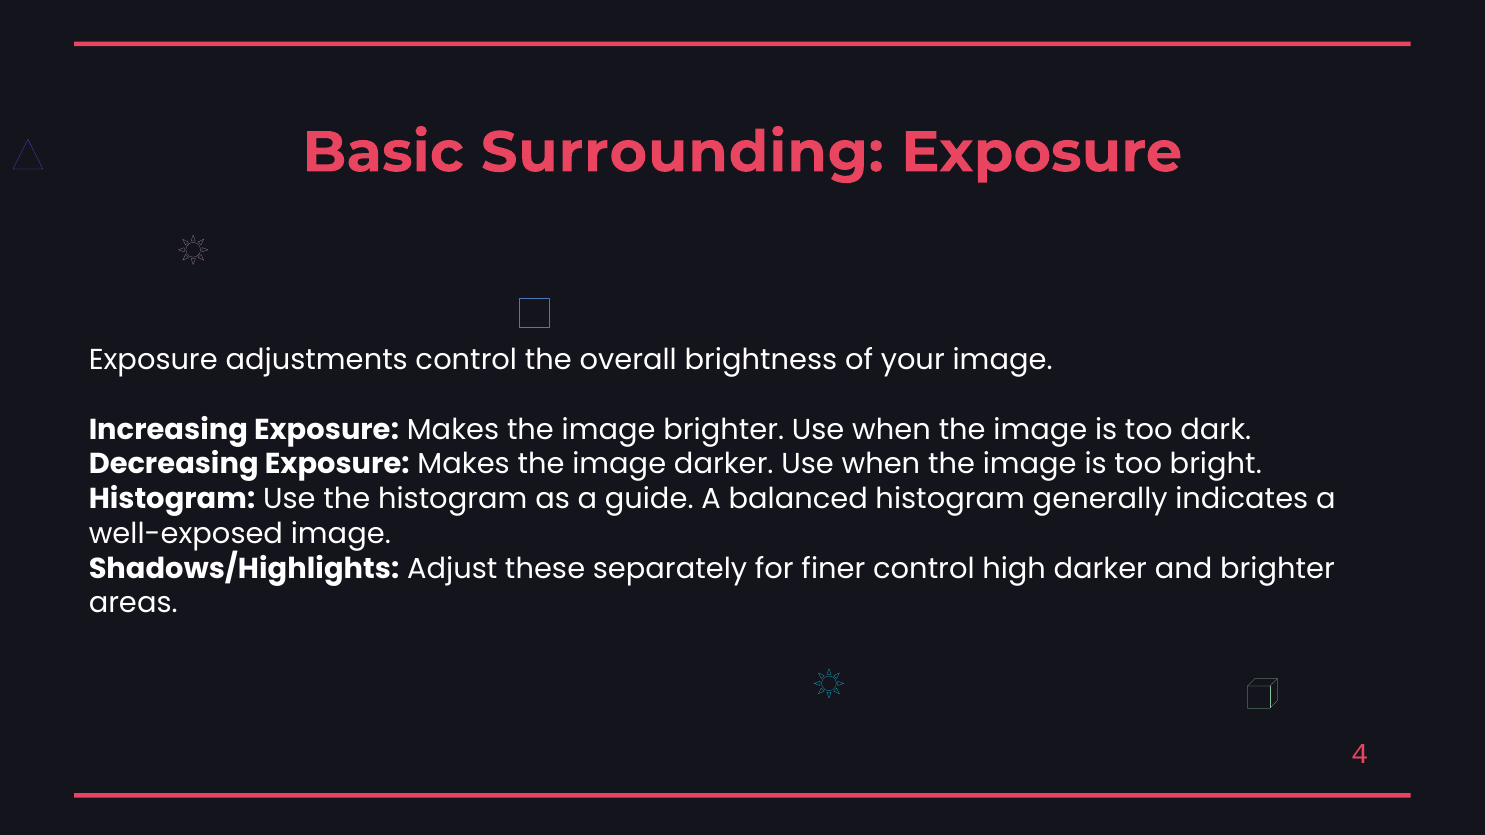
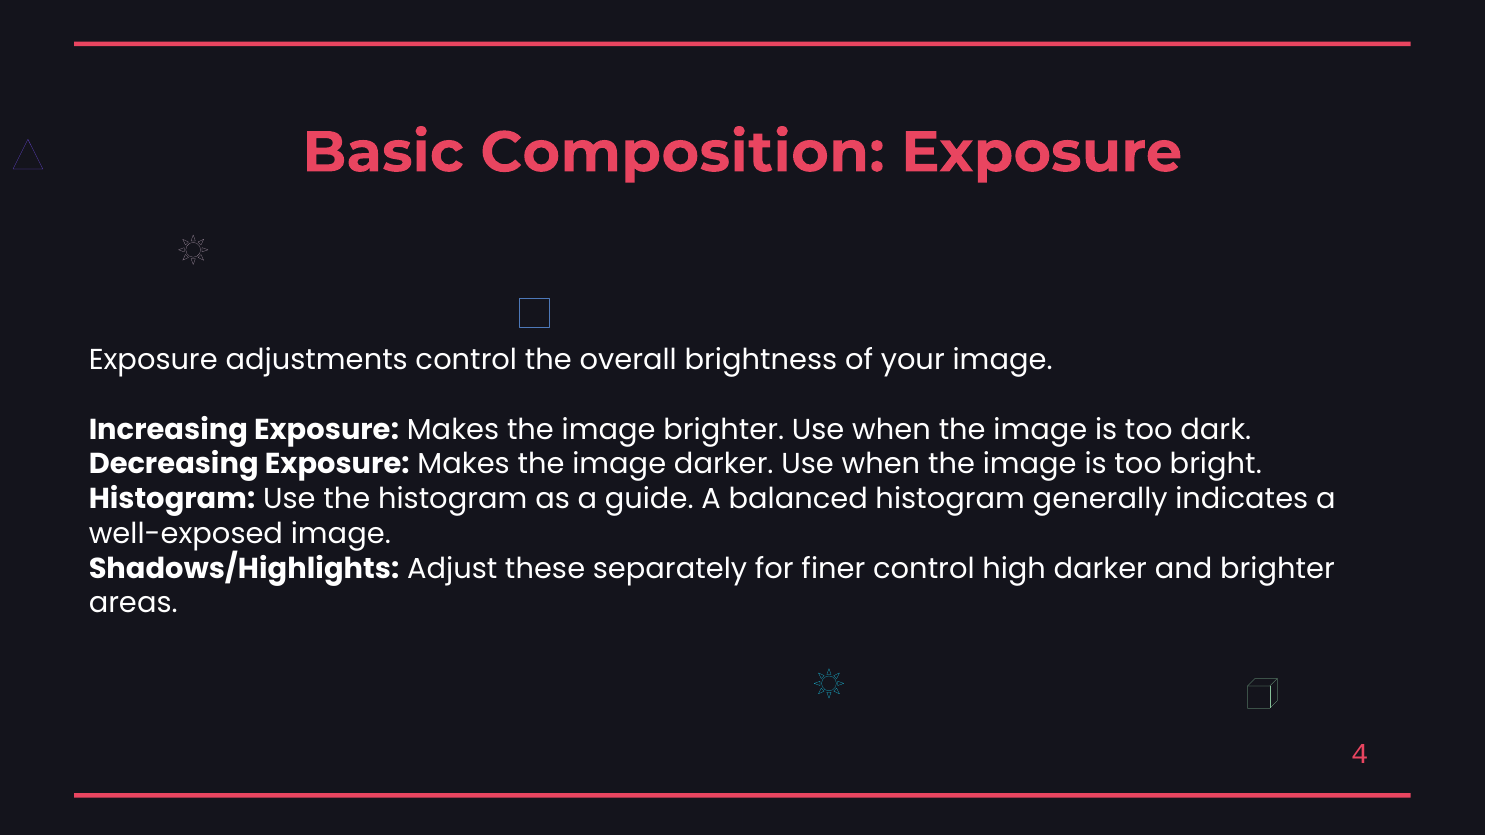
Surrounding: Surrounding -> Composition (682, 152)
